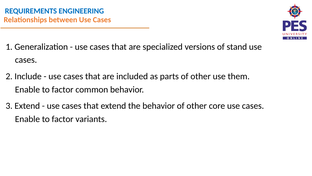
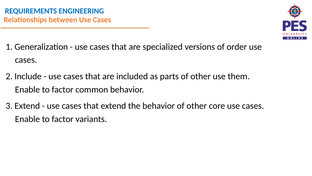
stand: stand -> order (237, 47)
